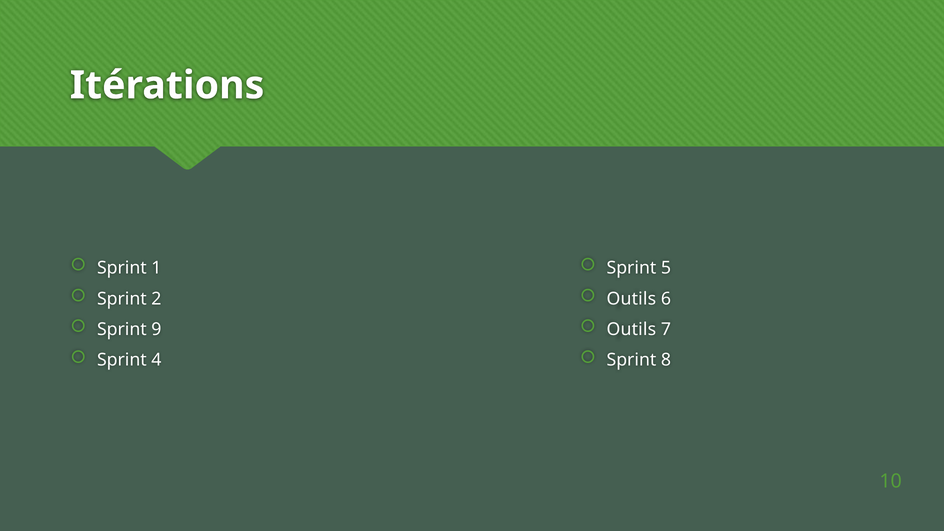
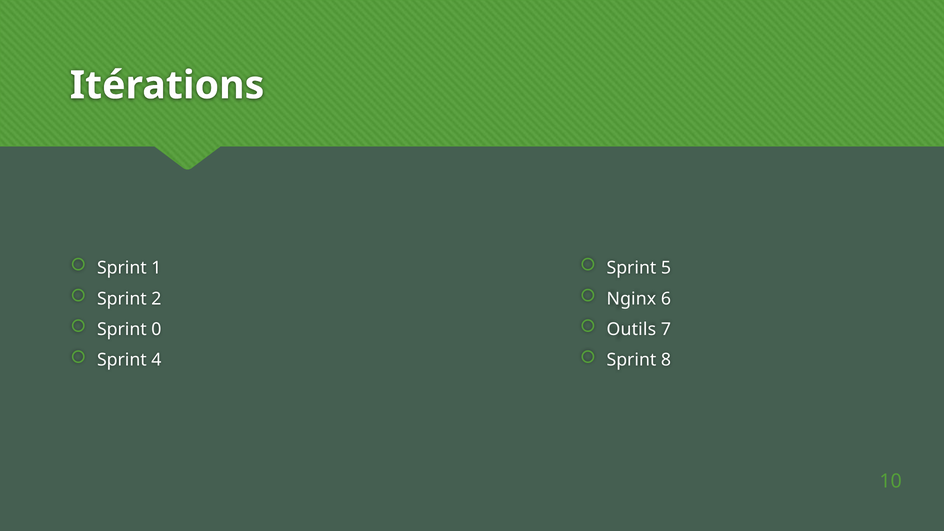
Outils: Outils -> Nginx (631, 299)
9: 9 -> 0 (156, 329)
